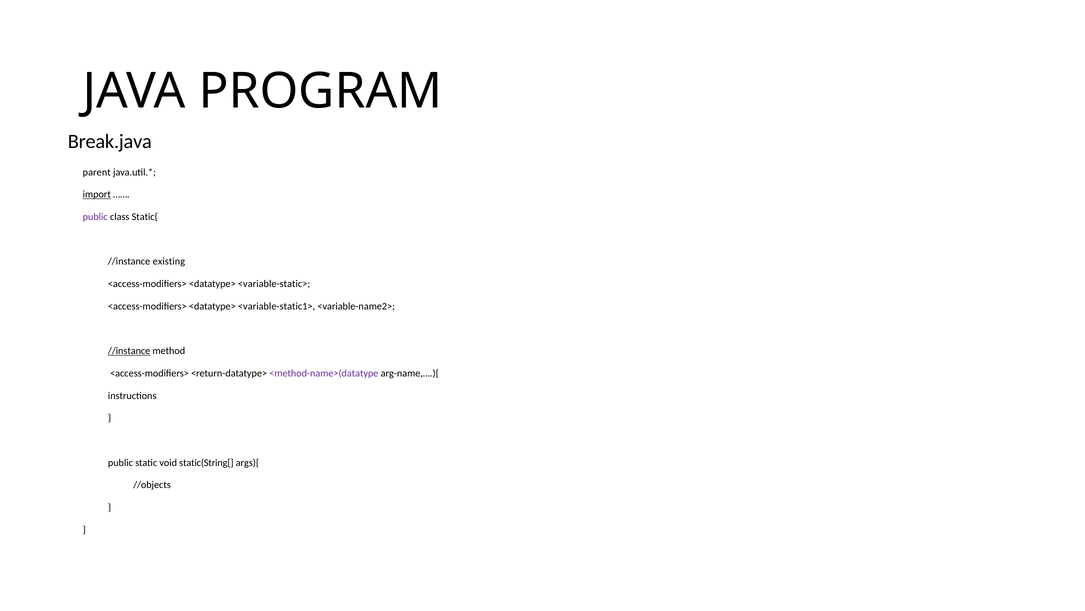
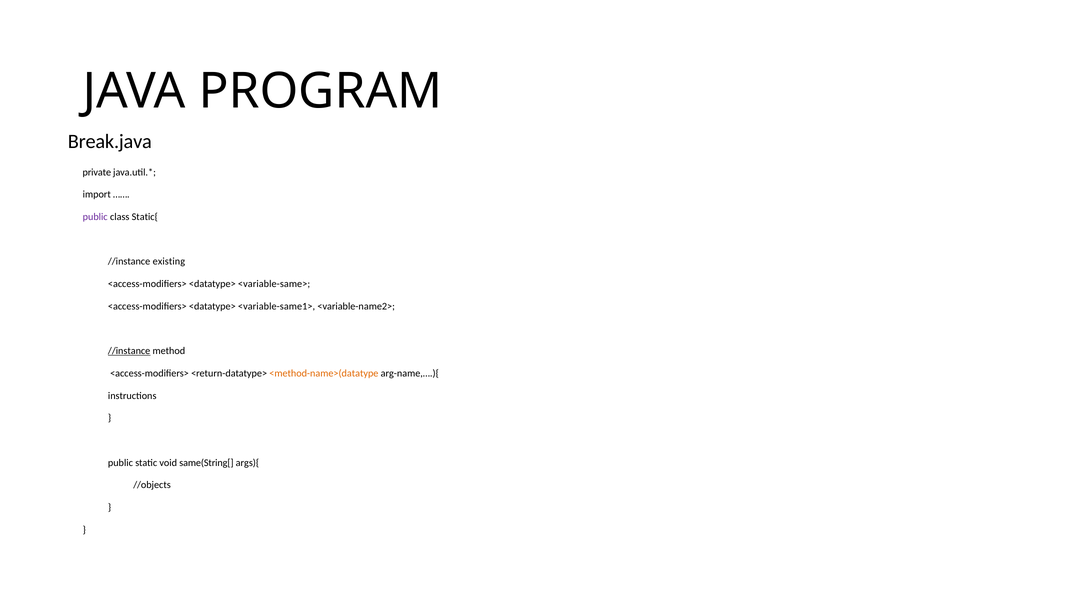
parent: parent -> private (97, 172)
import underline: present -> none (97, 194)
<variable-static>: <variable-static> -> <variable-same> (274, 284)
<variable-static1>: <variable-static1> -> <variable-same1> (277, 306)
<method-name>(datatype colour: purple -> orange (324, 373)
static(String[: static(String[ -> same(String[ (206, 462)
